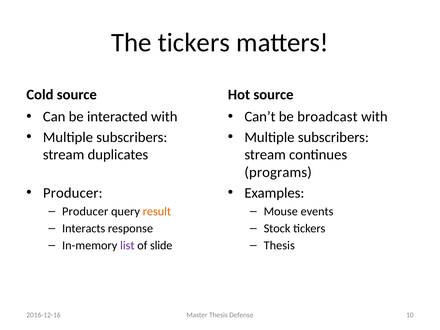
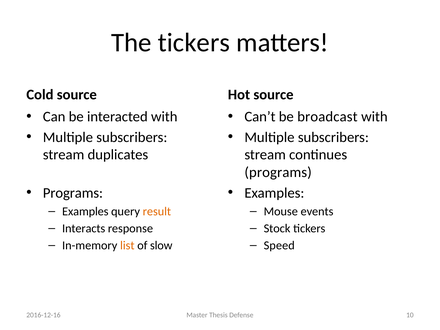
Producer: Producer -> Programs (73, 193)
Producer: Producer -> Examples (85, 211)
list colour: purple -> orange (127, 246)
slide: slide -> slow (161, 246)
Thesis: Thesis -> Speed (279, 246)
